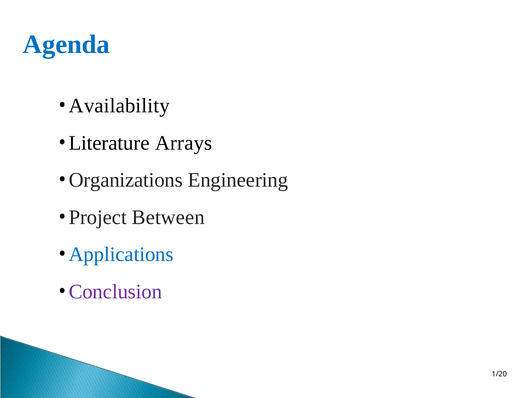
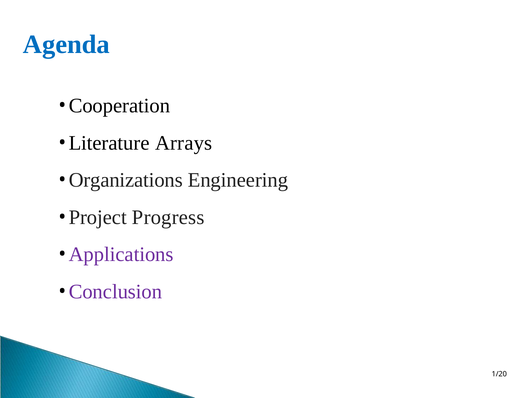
Availability: Availability -> Cooperation (119, 106)
Between: Between -> Progress (168, 217)
Applications colour: blue -> purple (121, 255)
